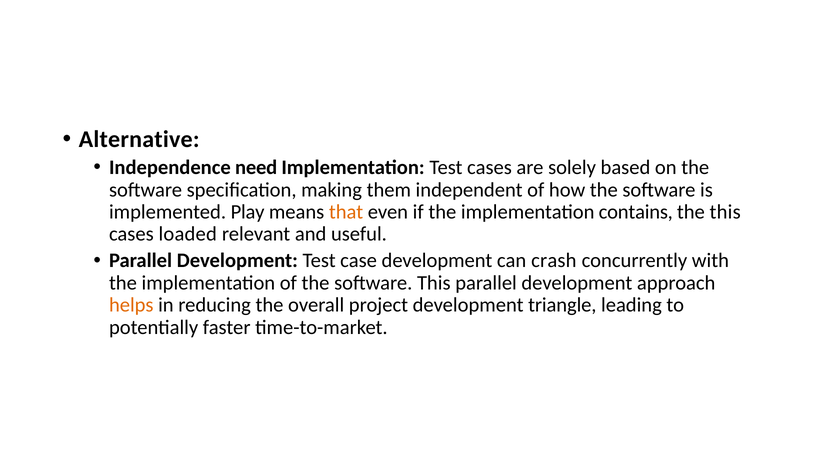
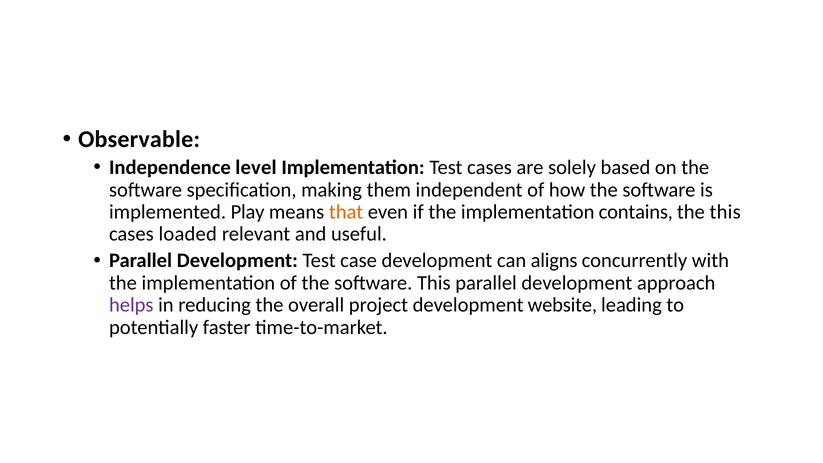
Alternative: Alternative -> Observable (139, 139)
need: need -> level (256, 167)
crash: crash -> aligns (554, 261)
helps colour: orange -> purple (131, 305)
triangle: triangle -> website (562, 305)
